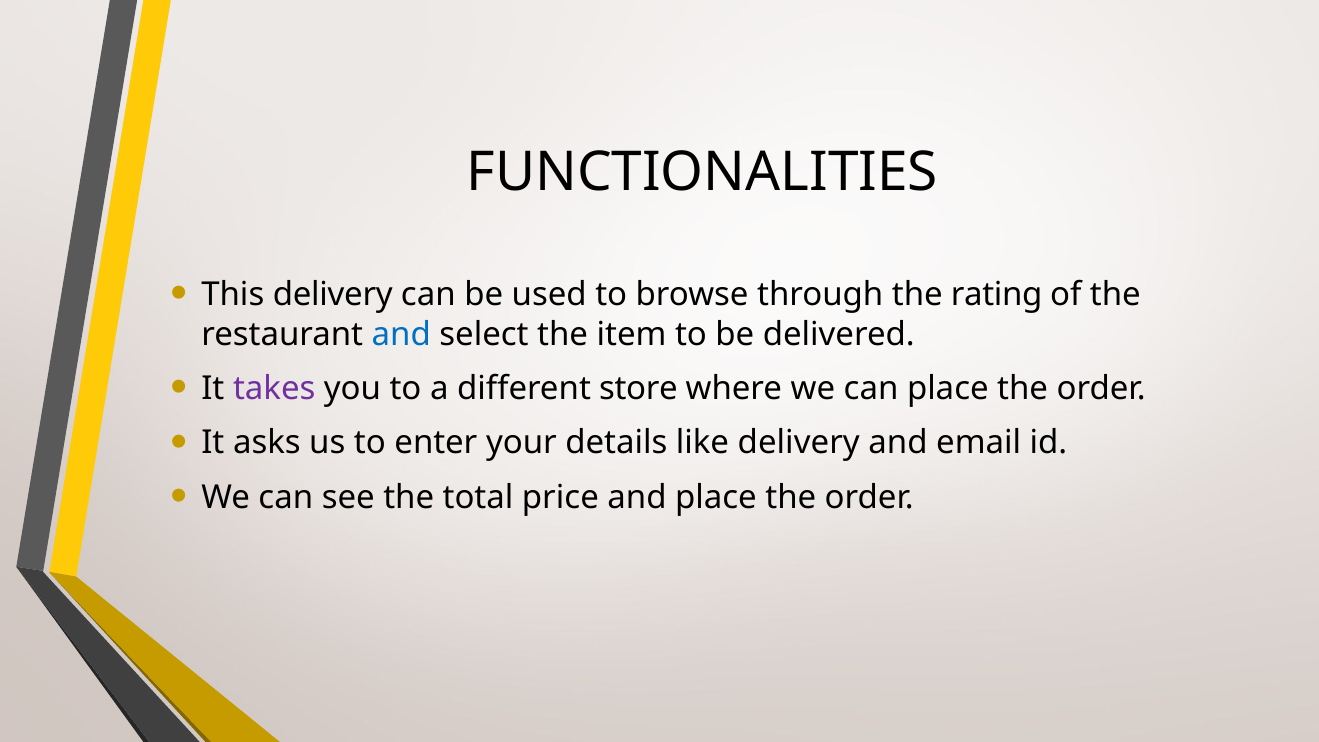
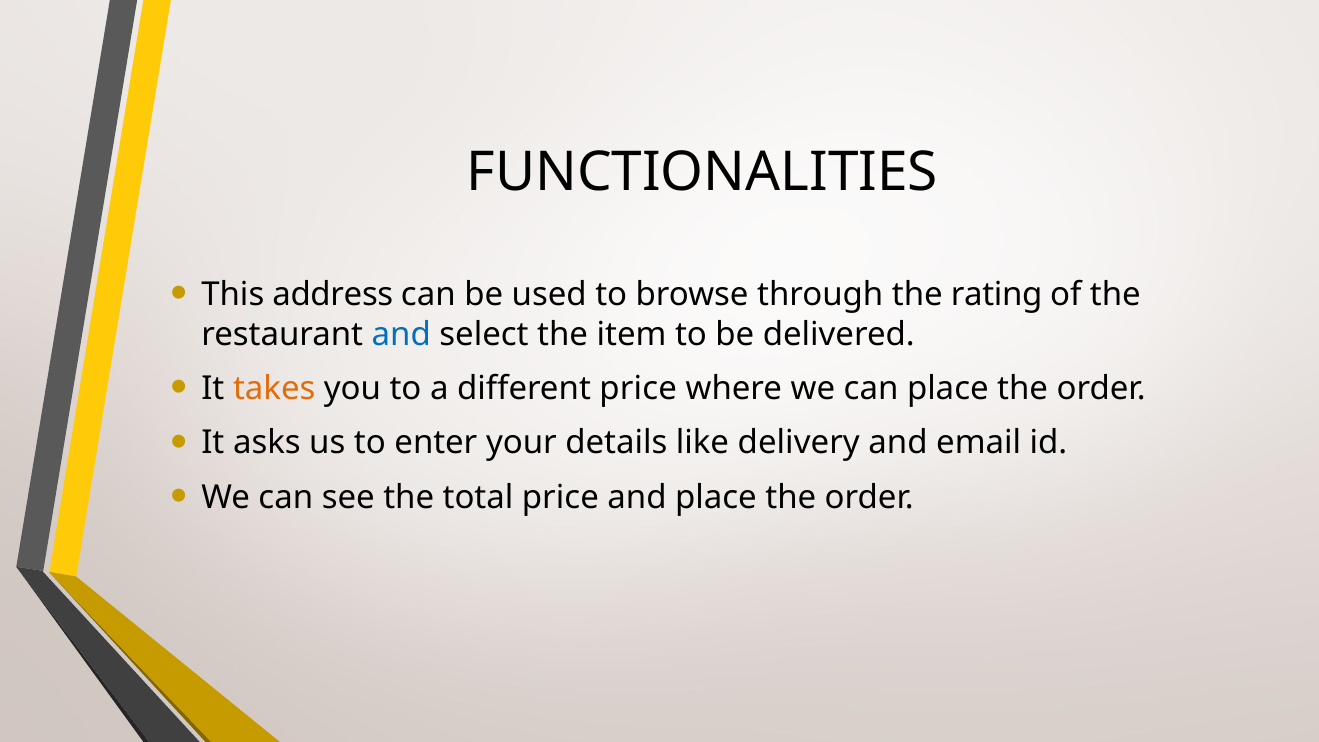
This delivery: delivery -> address (333, 295)
takes colour: purple -> orange (274, 389)
different store: store -> price (638, 389)
